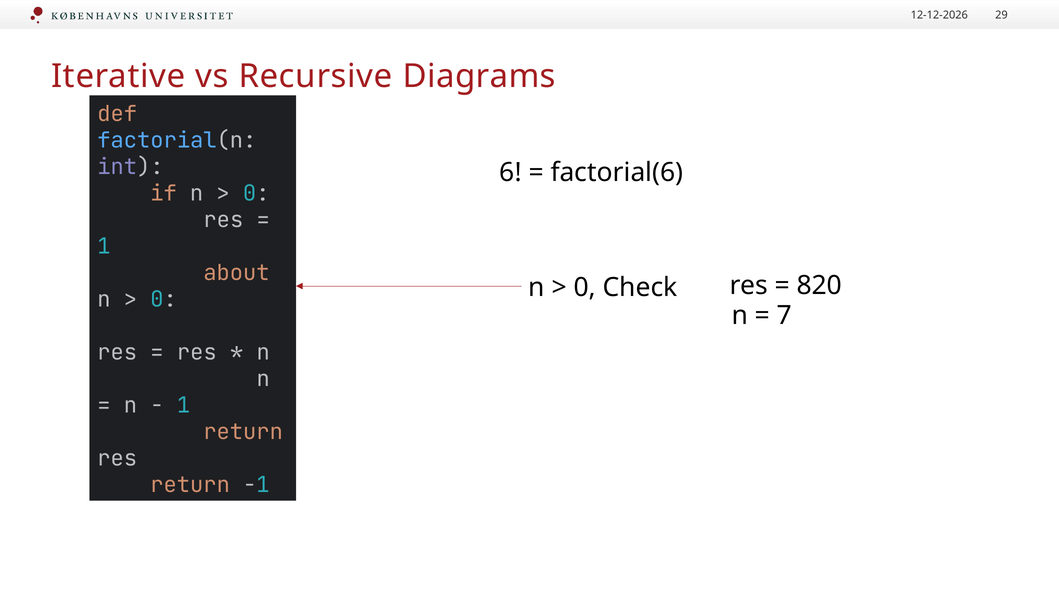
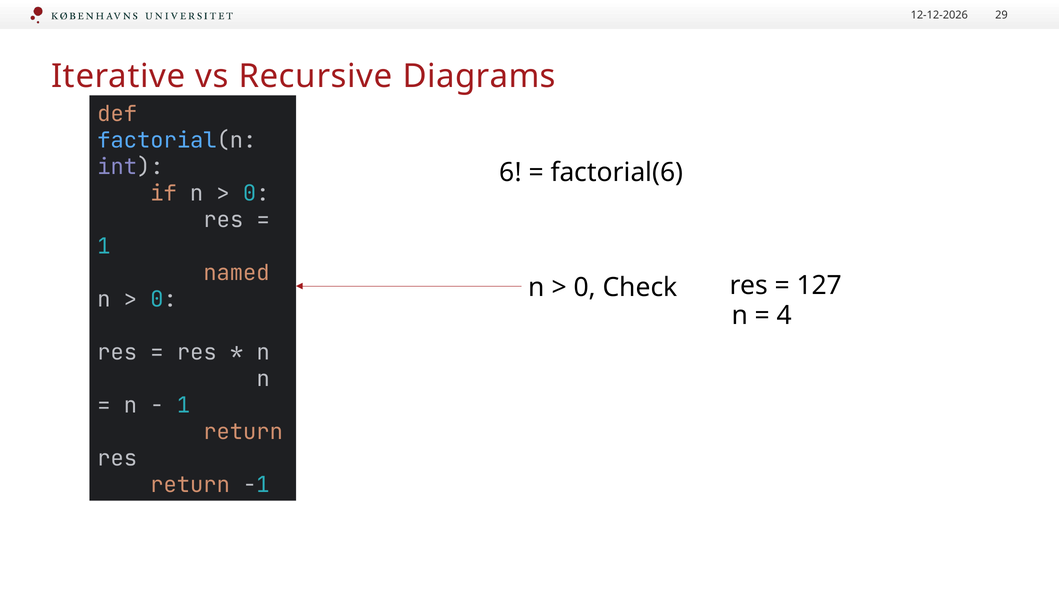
about: about -> named (236, 273)
820: 820 -> 127 (819, 285)
7: 7 -> 4 (784, 316)
